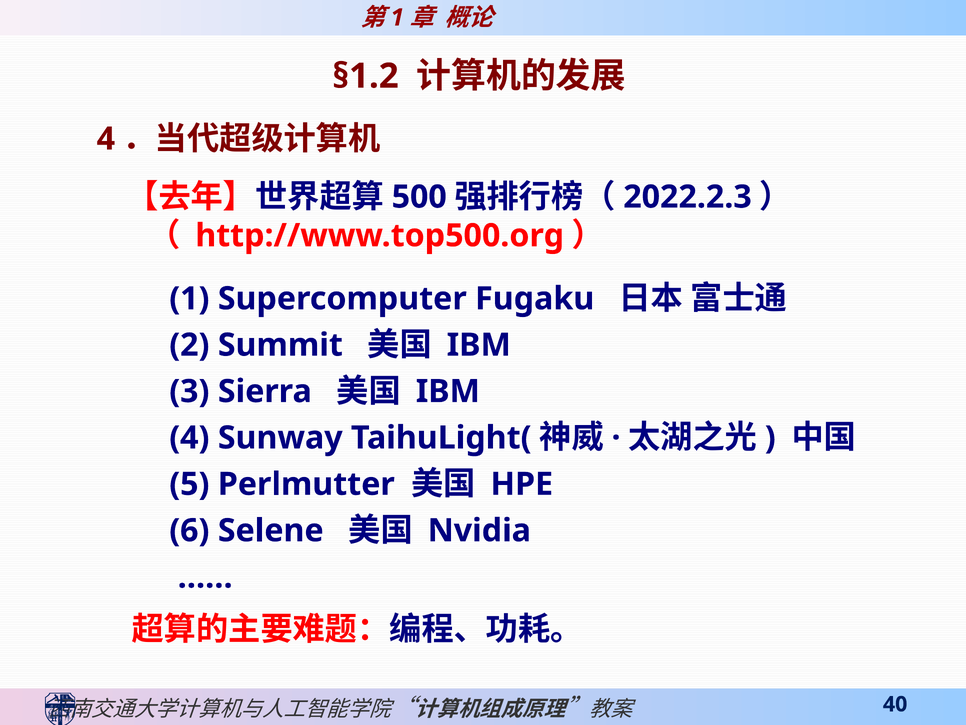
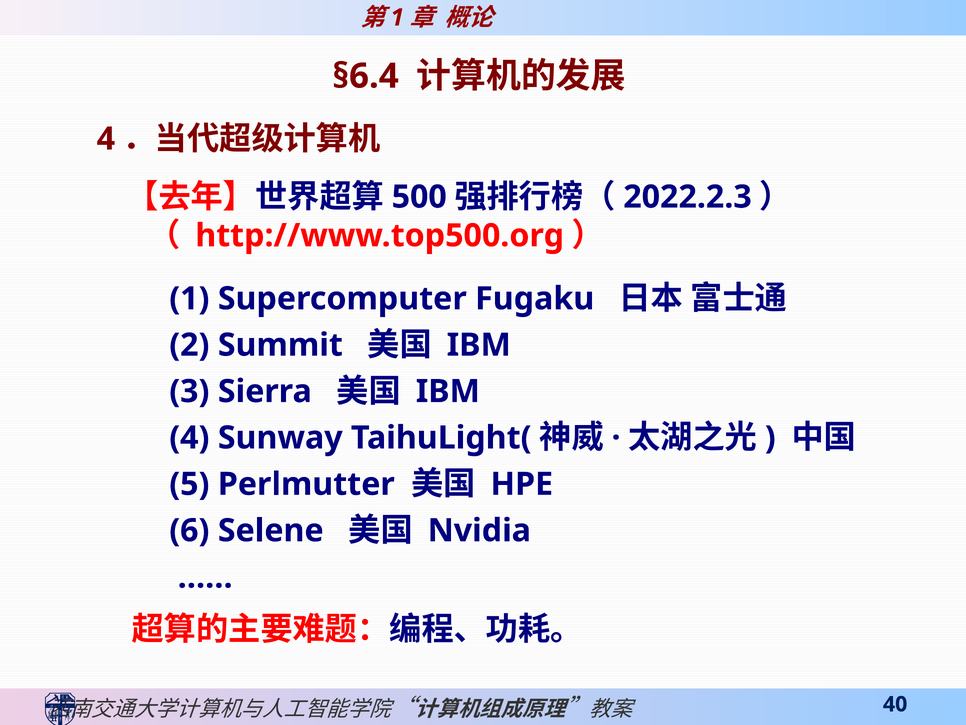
§1.2: §1.2 -> §6.4 (365, 76)
